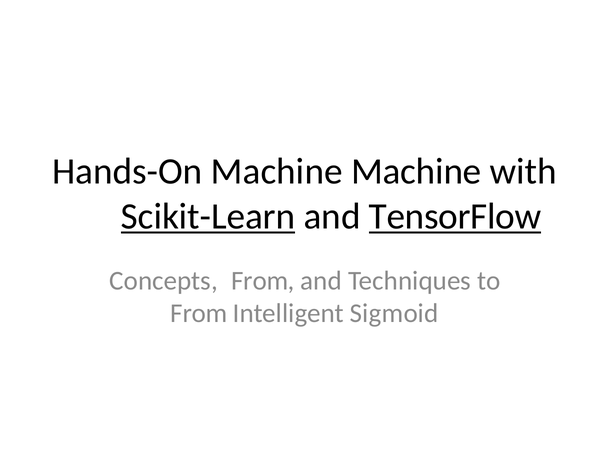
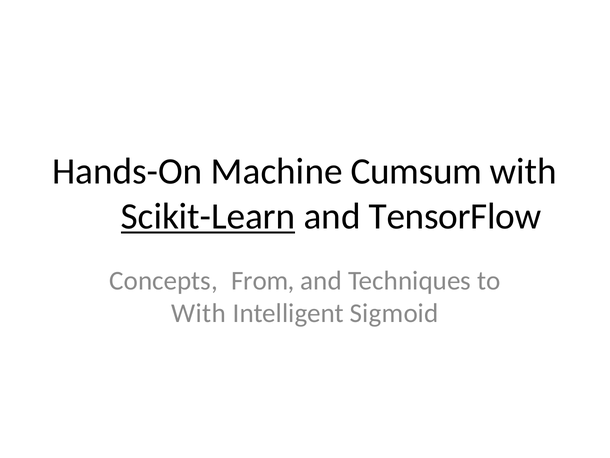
Machine Machine: Machine -> Cumsum (416, 171)
TensorFlow underline: present -> none (455, 216)
From: From -> With (199, 313)
